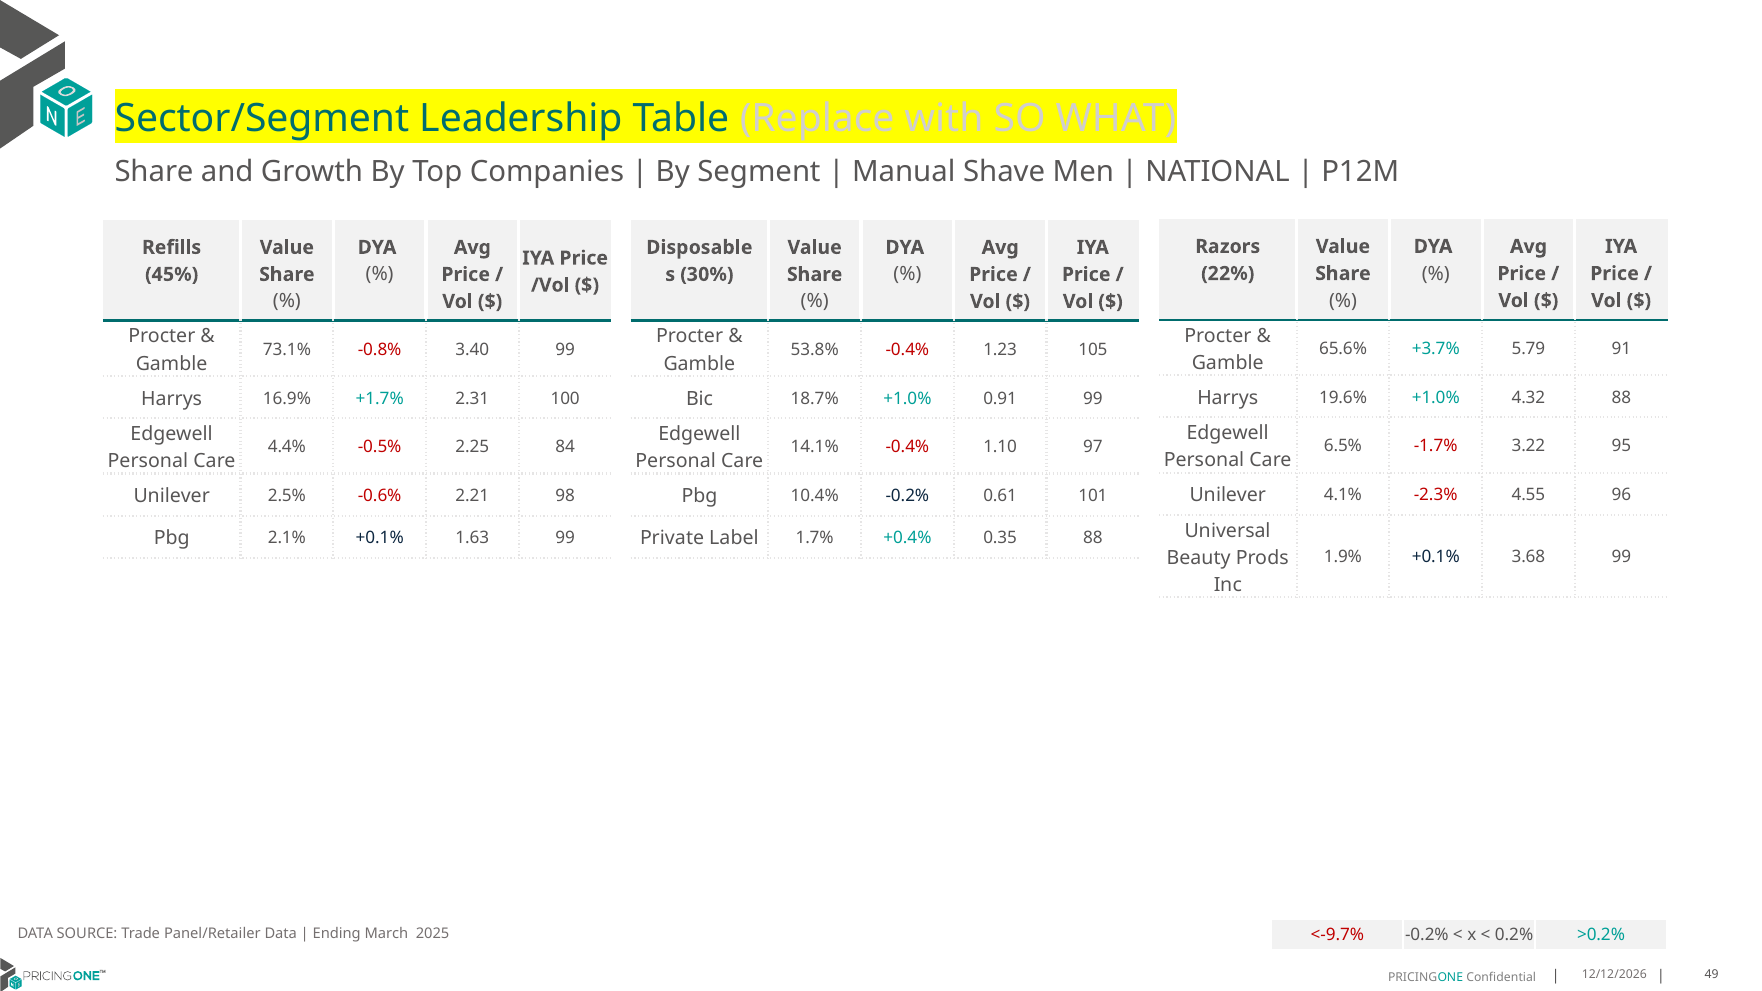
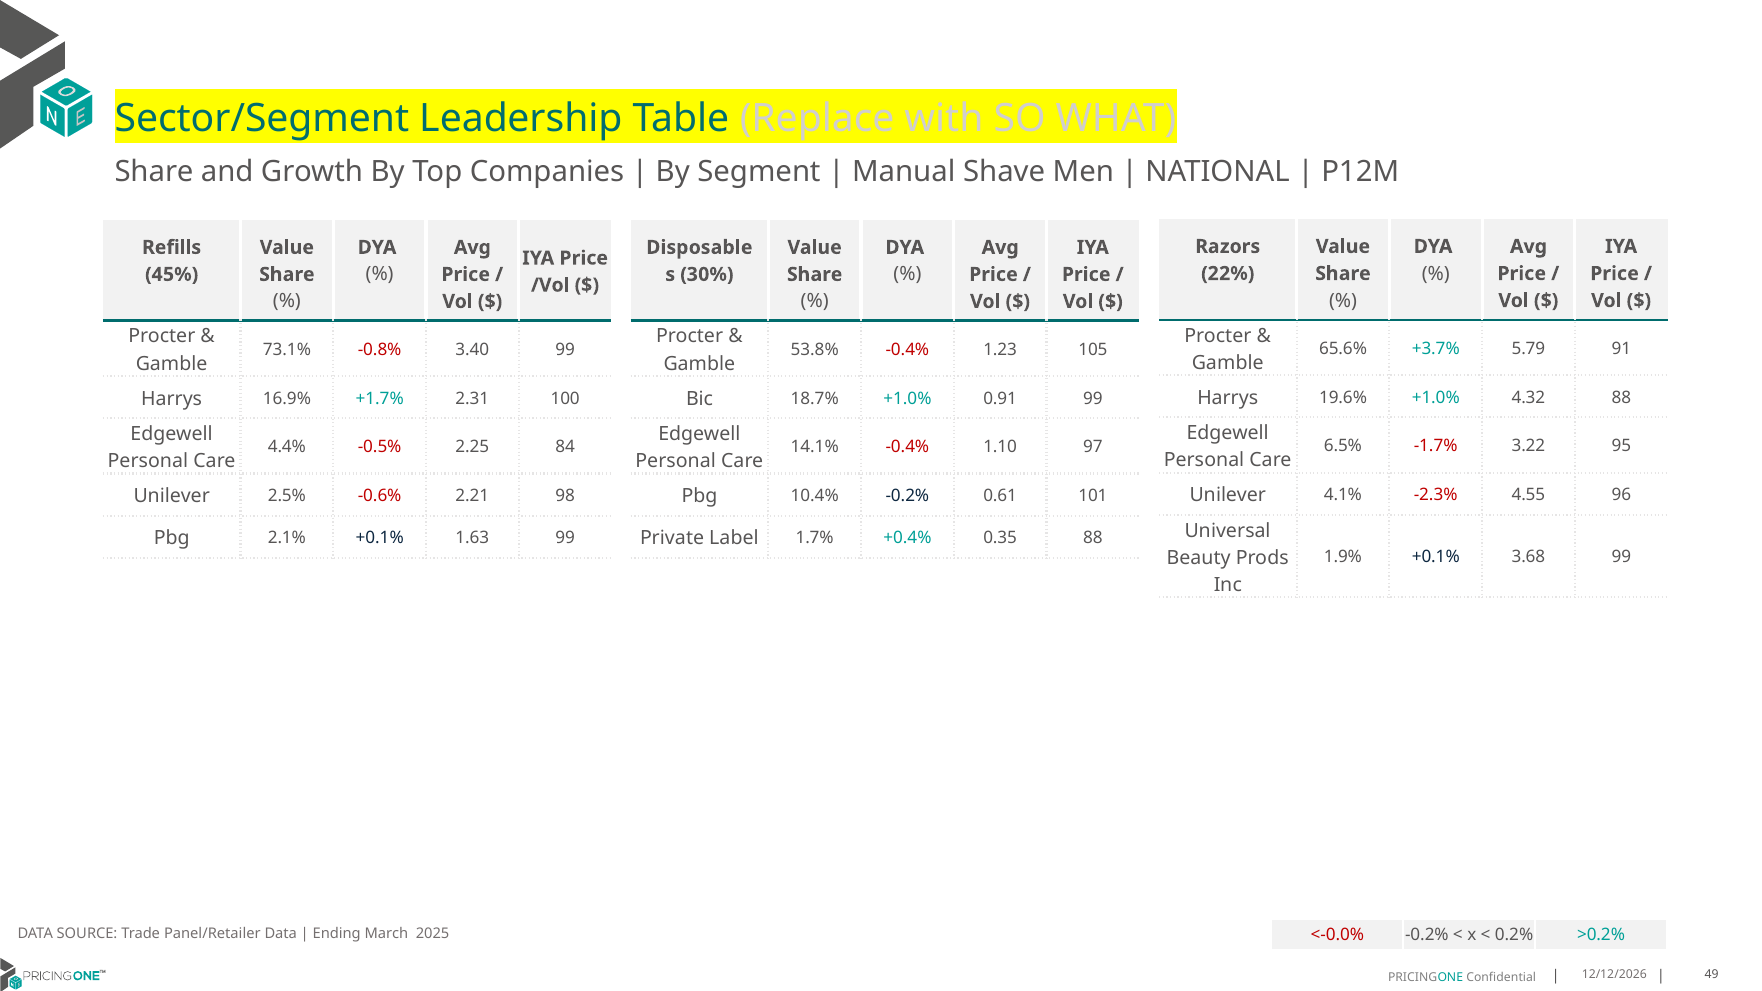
<-9.7%: <-9.7% -> <-0.0% (1337, 935)
